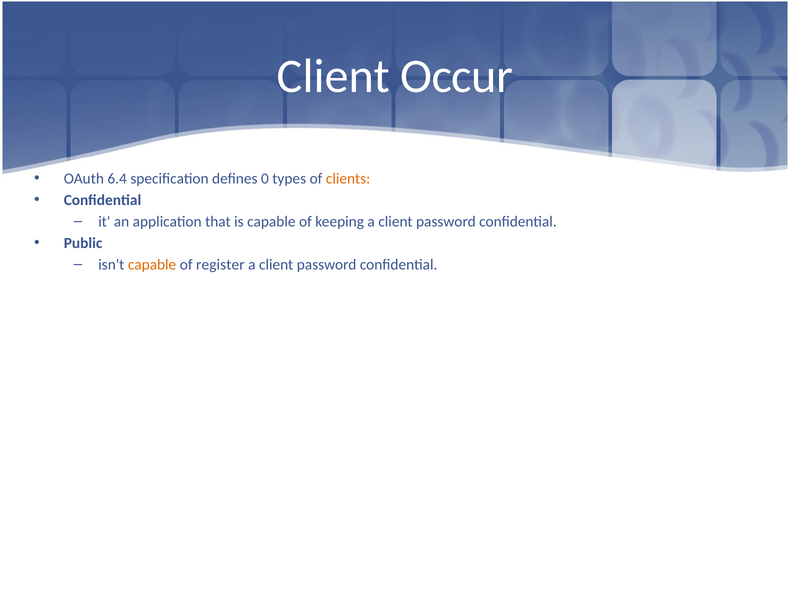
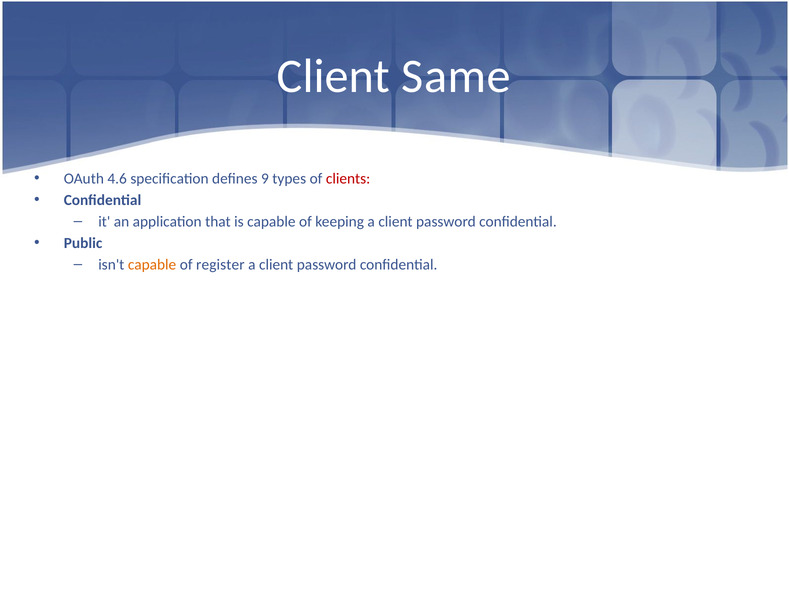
Occur: Occur -> Same (456, 76)
6.4: 6.4 -> 4.6 (117, 179)
0: 0 -> 9 (265, 179)
clients colour: orange -> red (348, 179)
